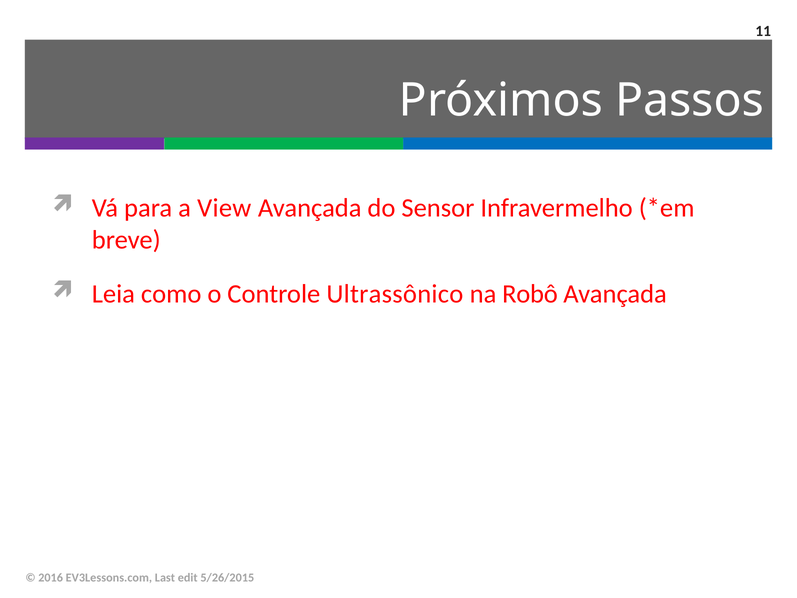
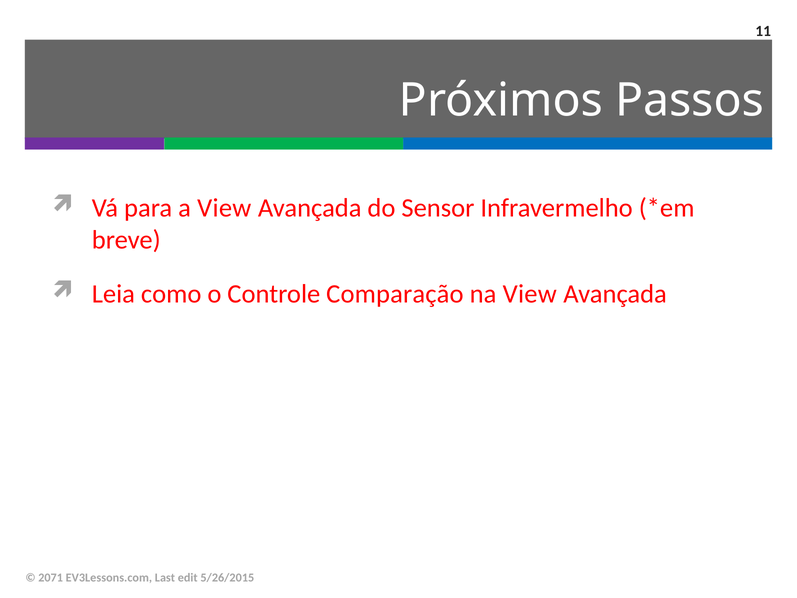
Ultrassônico: Ultrassônico -> Comparação (395, 294)
na Robô: Robô -> View (530, 294)
2016: 2016 -> 2071 (51, 578)
